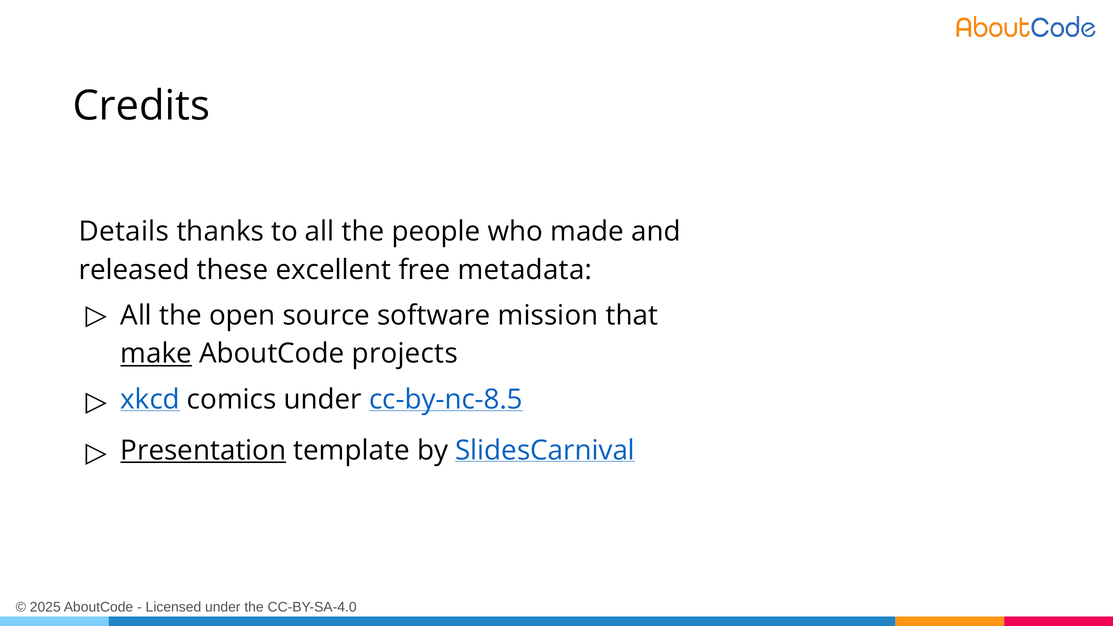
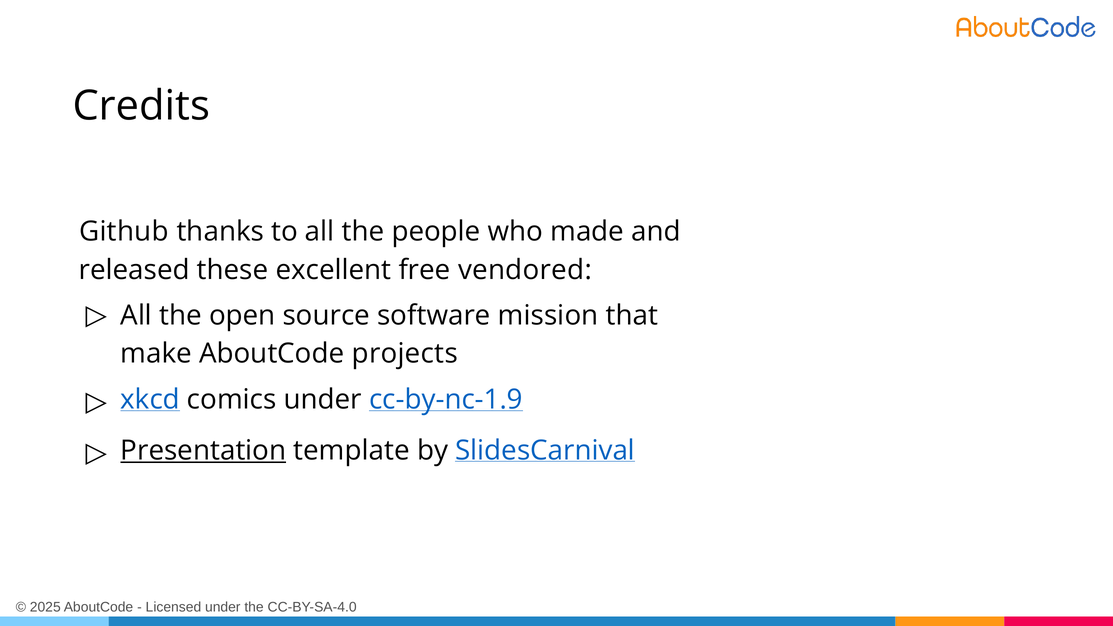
Details: Details -> Github (124, 232)
metadata: metadata -> vendored (525, 270)
make underline: present -> none (156, 354)
cc-by-nc-8.5: cc-by-nc-8.5 -> cc-by-nc-1.9 (446, 400)
